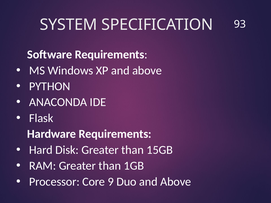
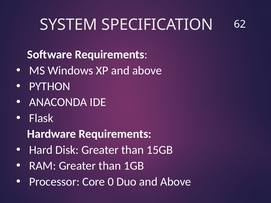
93: 93 -> 62 (240, 24)
9: 9 -> 0 (111, 182)
